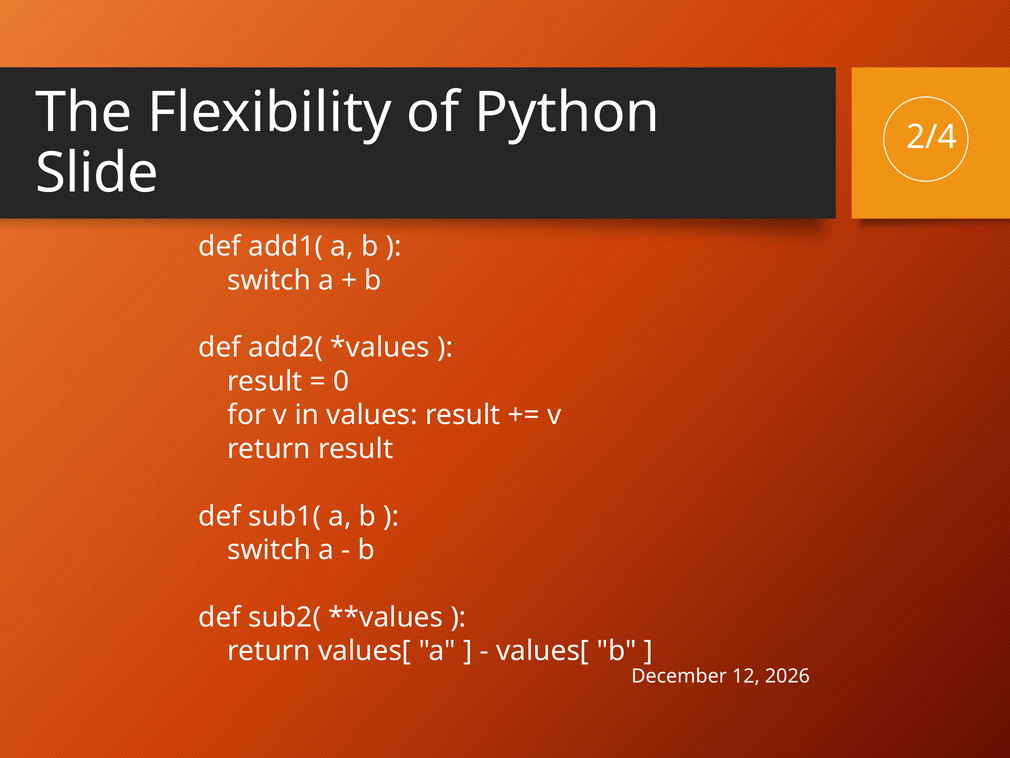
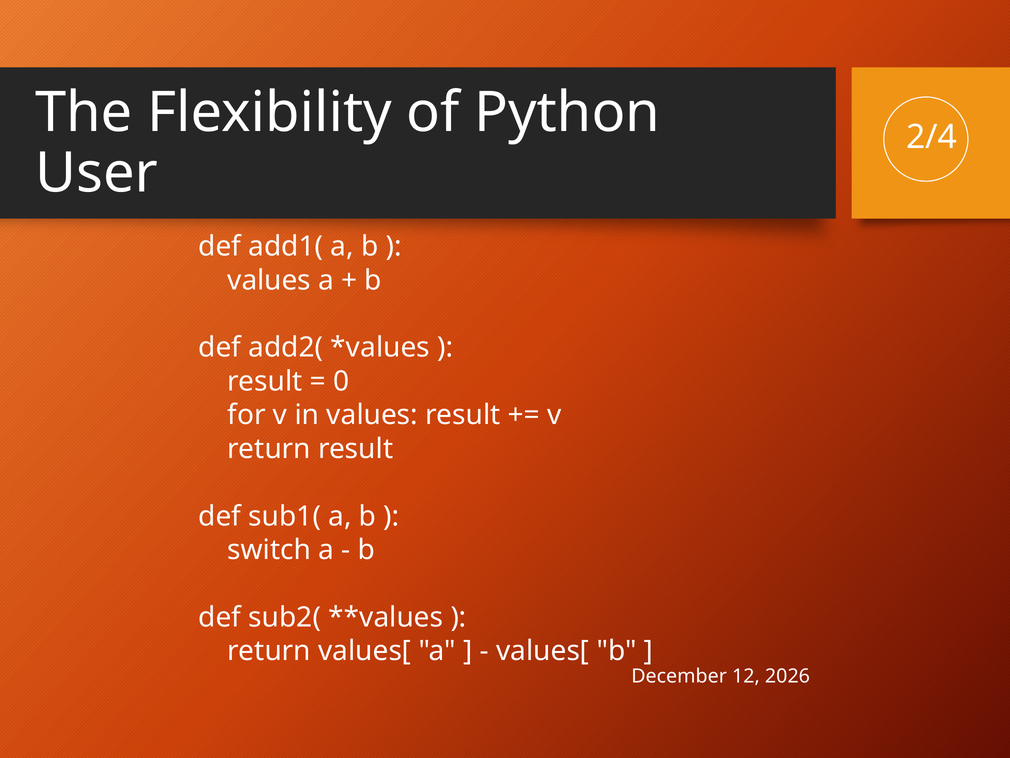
Slide: Slide -> User (97, 173)
switch: switch -> values (269, 280)
